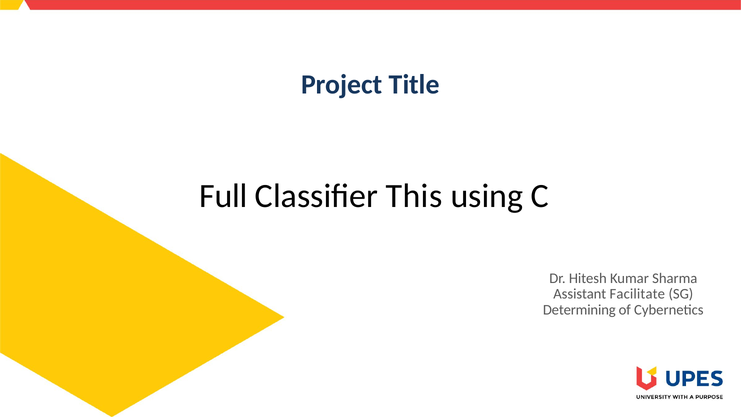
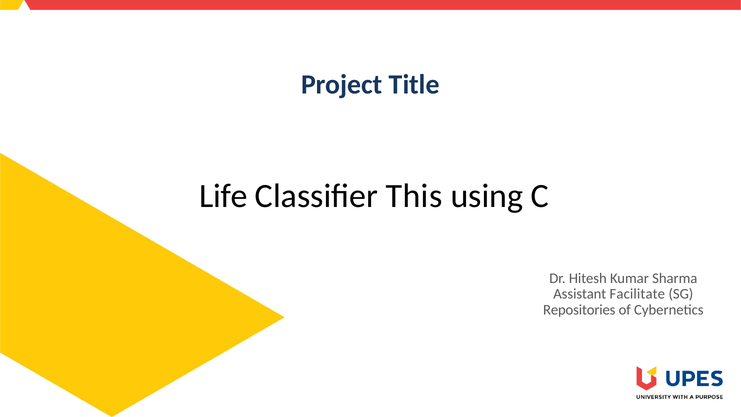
Full: Full -> Life (223, 196)
Determining: Determining -> Repositories (579, 310)
